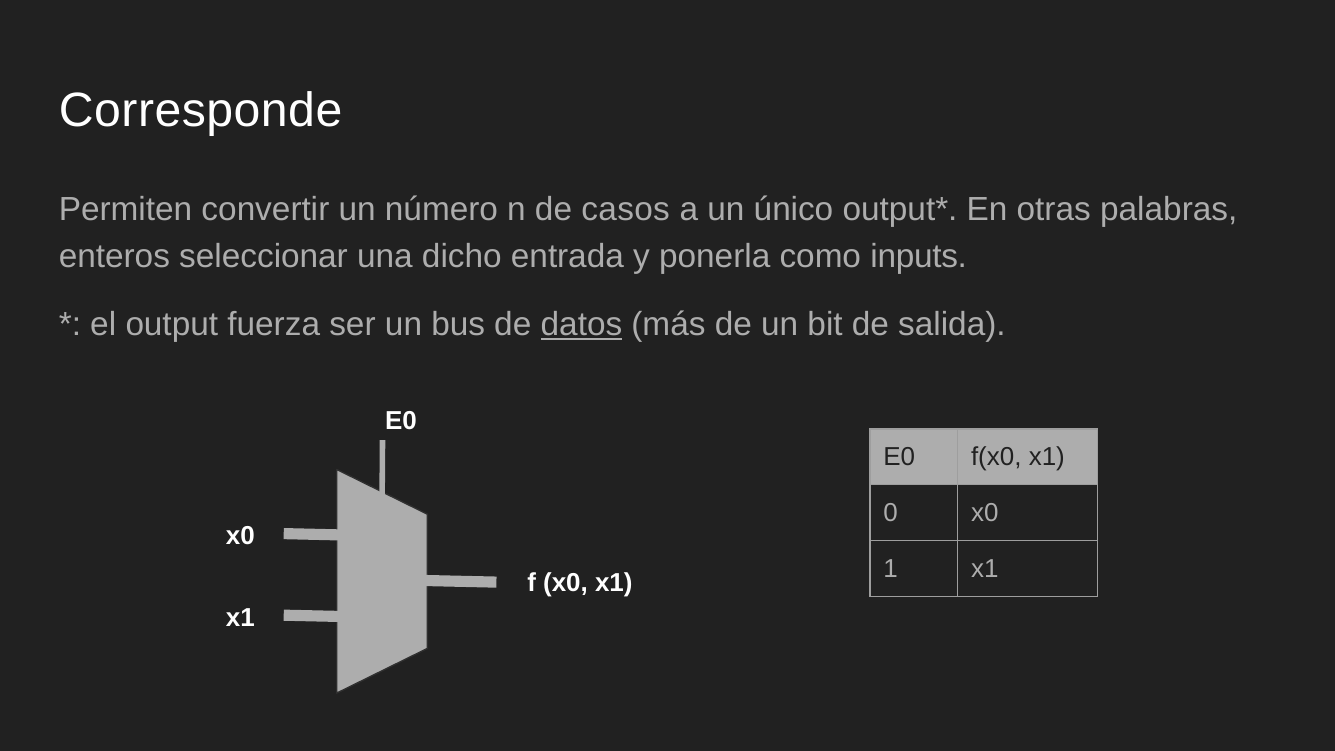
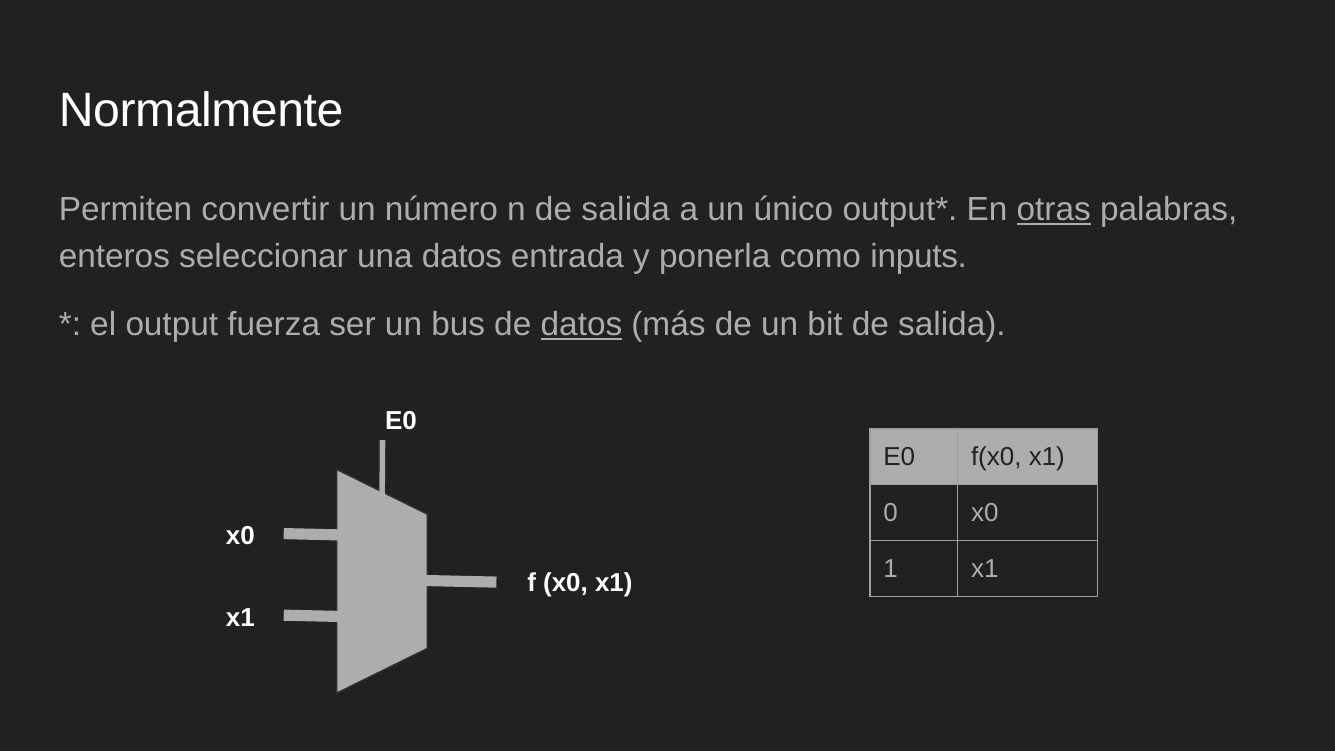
Corresponde: Corresponde -> Normalmente (201, 111)
n de casos: casos -> salida (626, 210)
otras underline: none -> present (1054, 210)
una dicho: dicho -> datos (462, 256)
